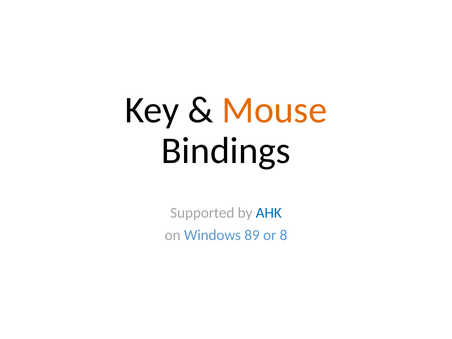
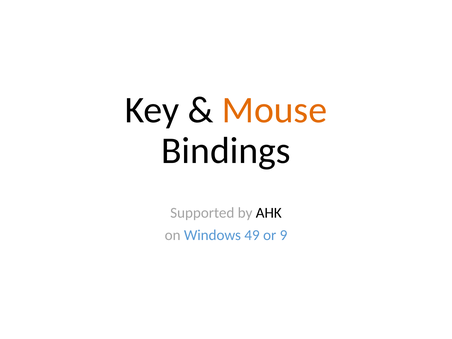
AHK colour: blue -> black (269, 213)
89: 89 -> 49 (252, 235)
8: 8 -> 9 (284, 235)
